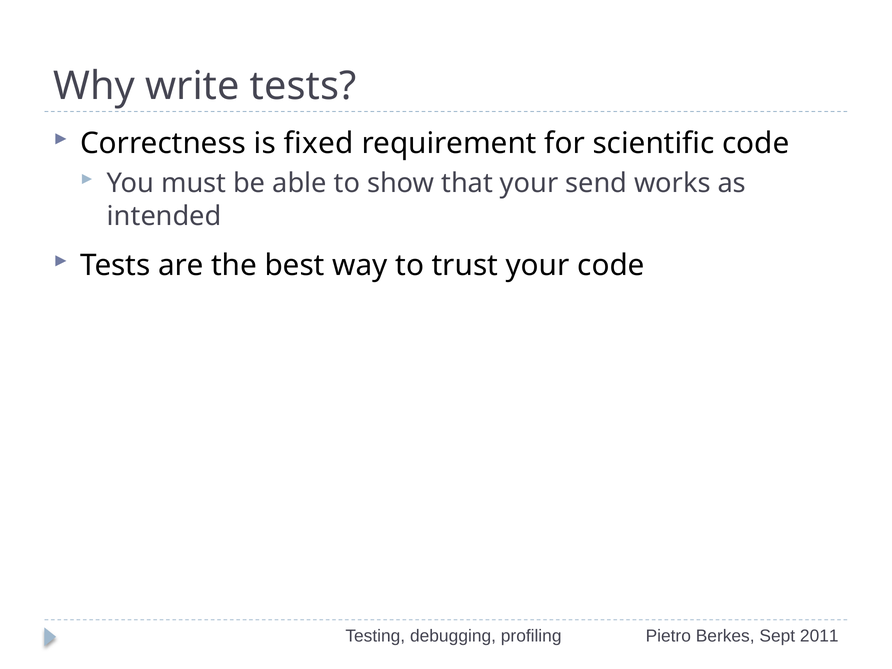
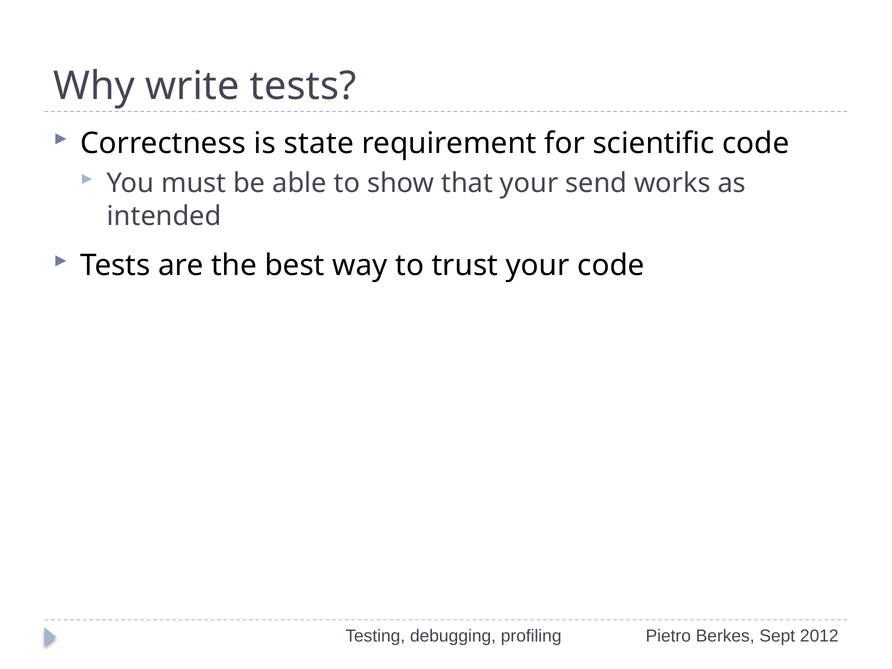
fixed: fixed -> state (319, 143)
2011: 2011 -> 2012 (819, 636)
